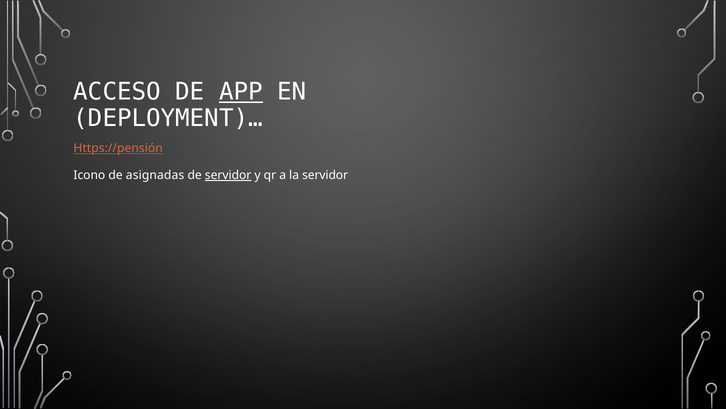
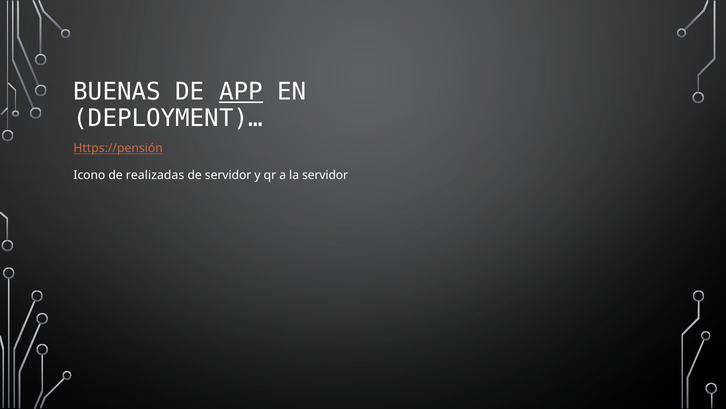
ACCESO: ACCESO -> BUENAS (117, 92)
asignadas: asignadas -> realizadas (155, 175)
servidor underline: present -> none (228, 175)
